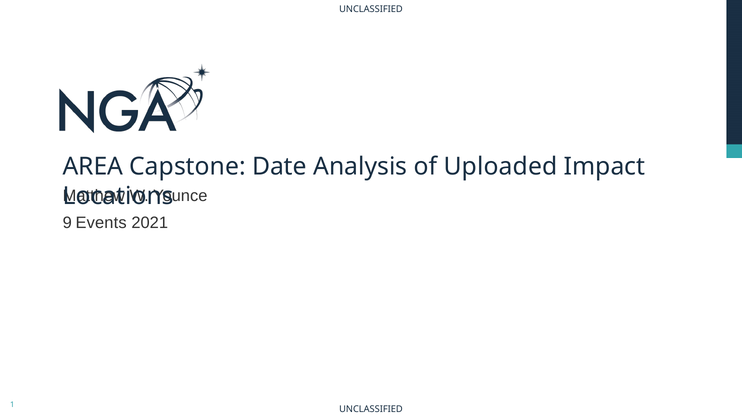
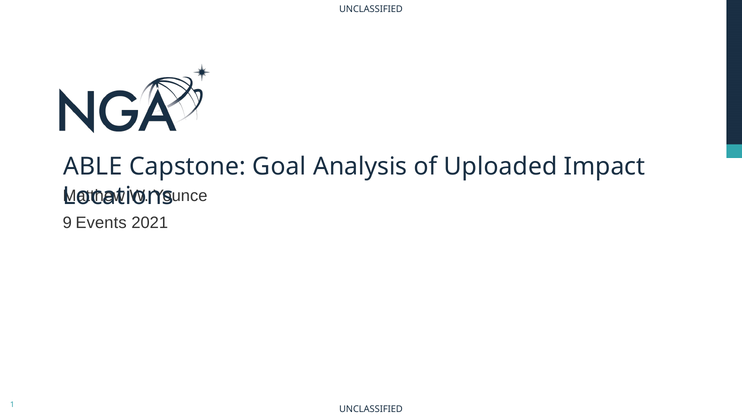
AREA: AREA -> ABLE (93, 166)
Date: Date -> Goal (279, 166)
